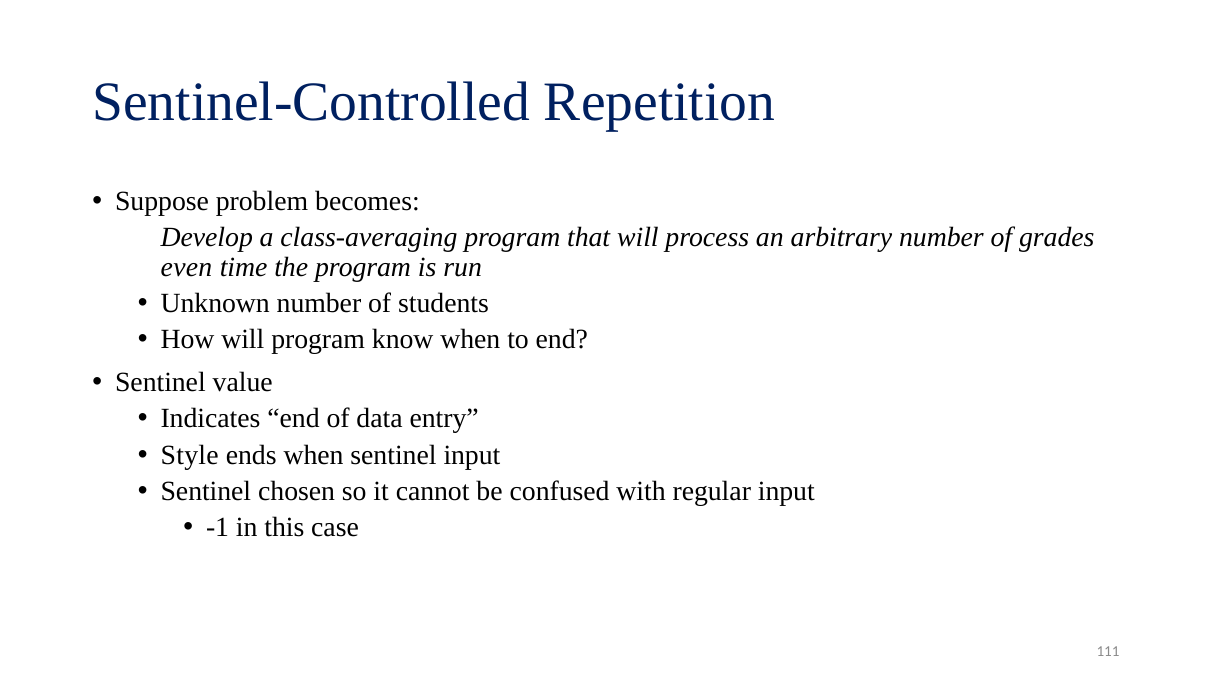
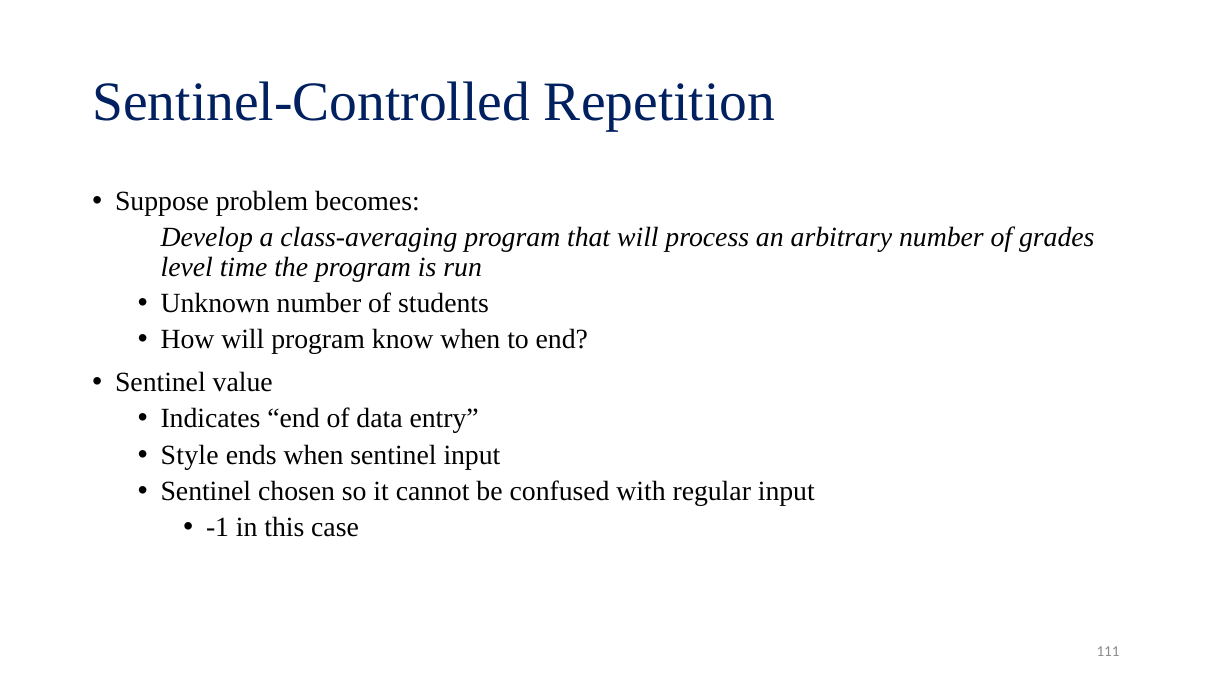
even: even -> level (187, 267)
